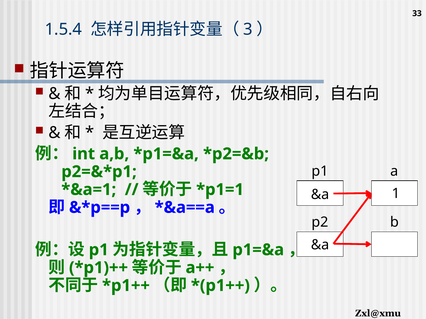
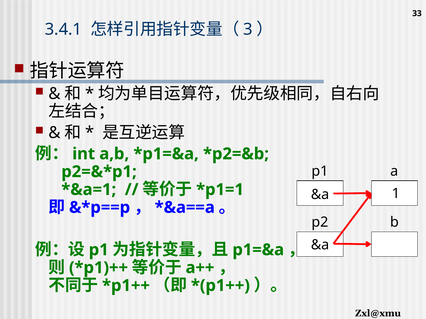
1.5.4: 1.5.4 -> 3.4.1 (63, 30)
